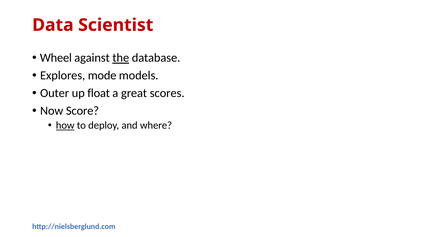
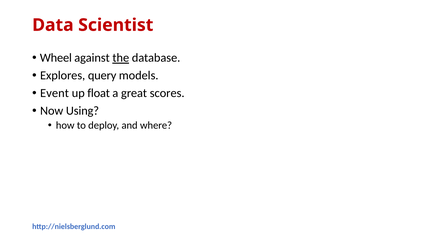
mode: mode -> query (102, 76)
Outer: Outer -> Event (55, 93)
Score: Score -> Using (83, 111)
how underline: present -> none (65, 126)
